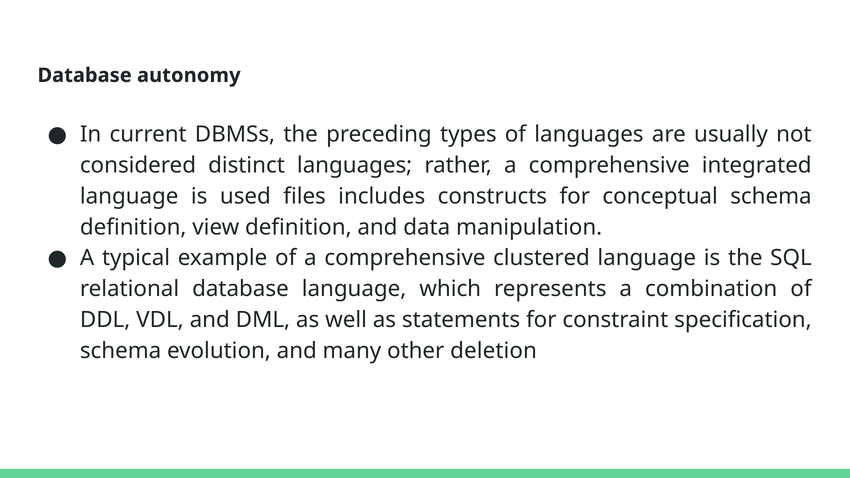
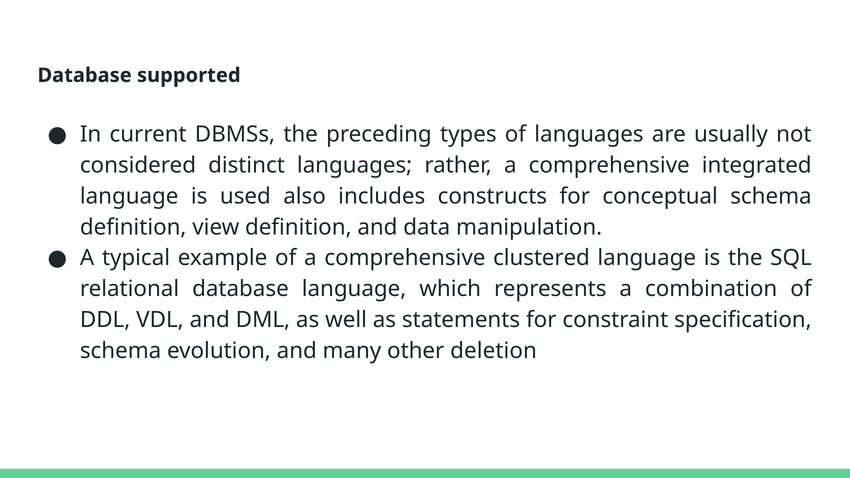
autonomy: autonomy -> supported (189, 75)
files: files -> also (305, 196)
